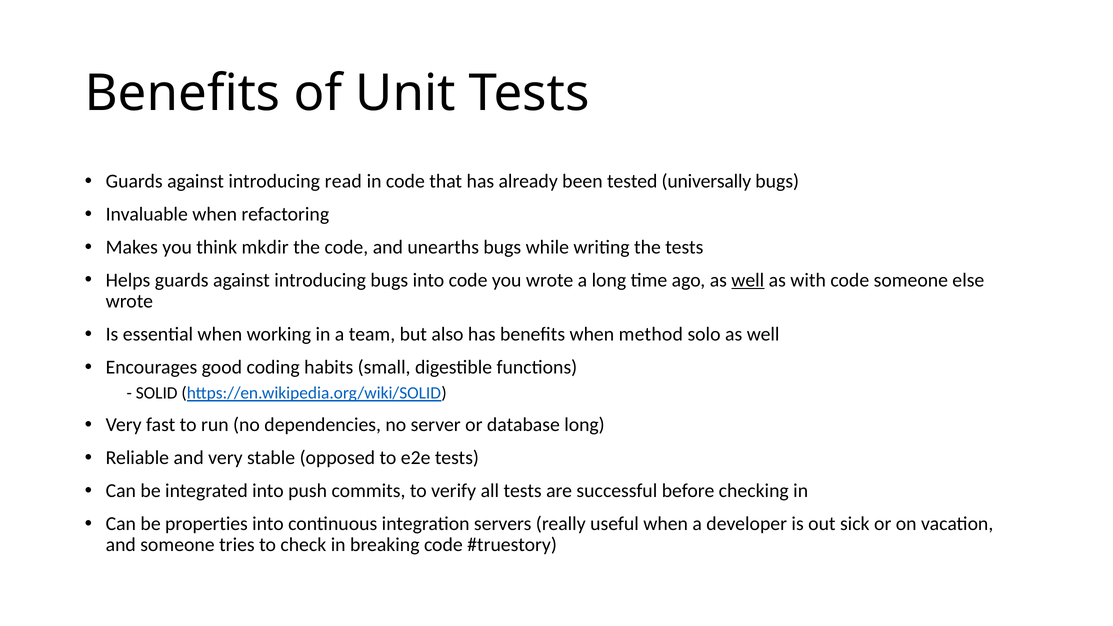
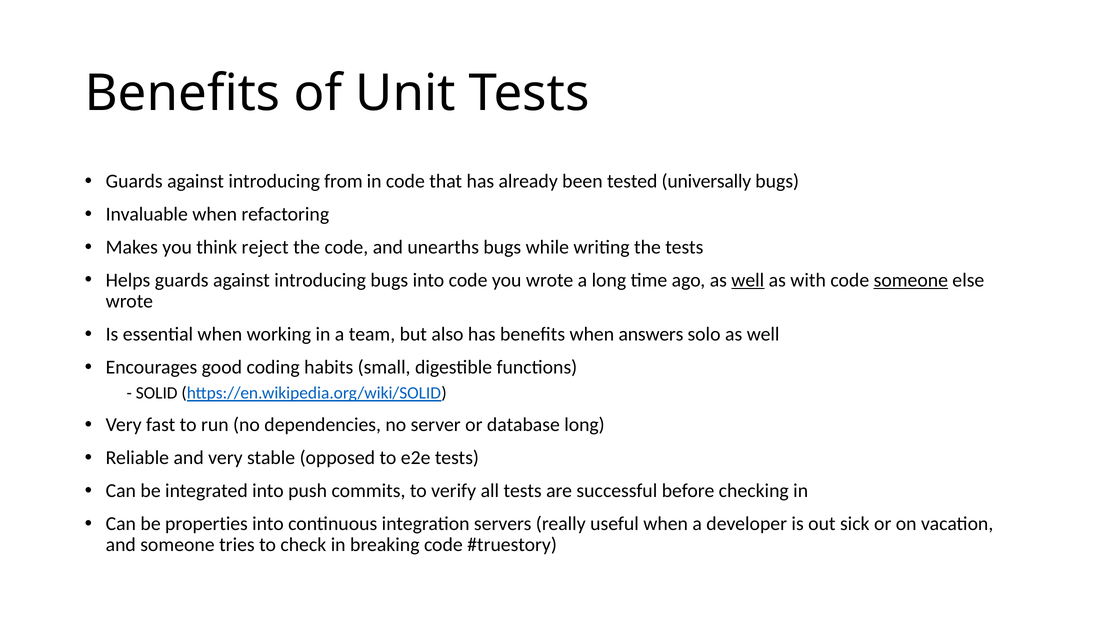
read: read -> from (343, 181)
mkdir: mkdir -> reject (265, 247)
someone underline: none -> present (911, 280)
method: method -> answers (651, 334)
